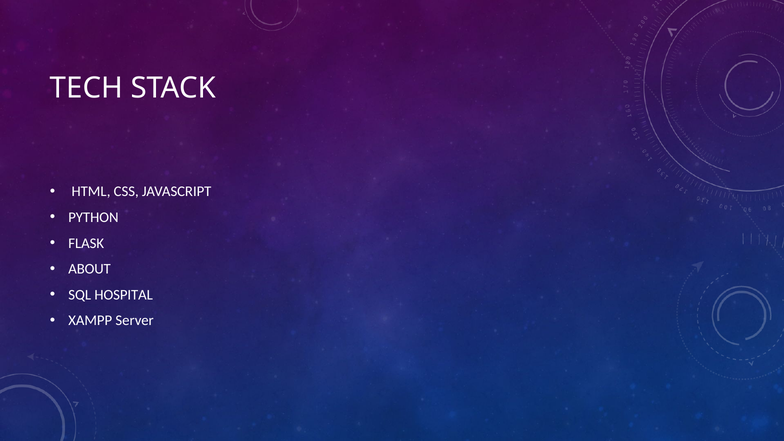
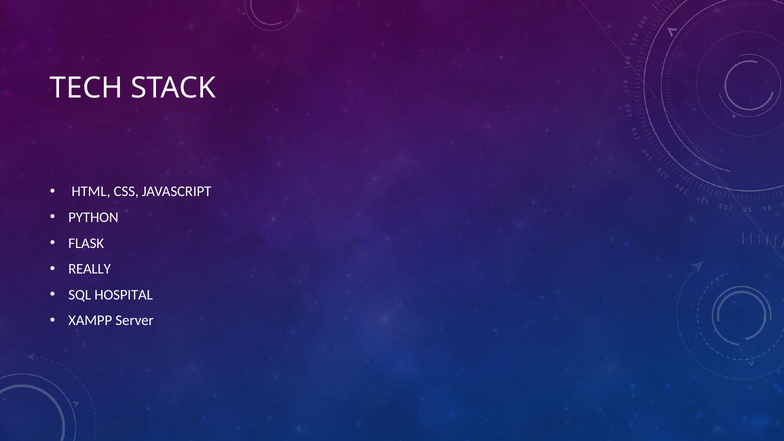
ABOUT: ABOUT -> REALLY (90, 269)
